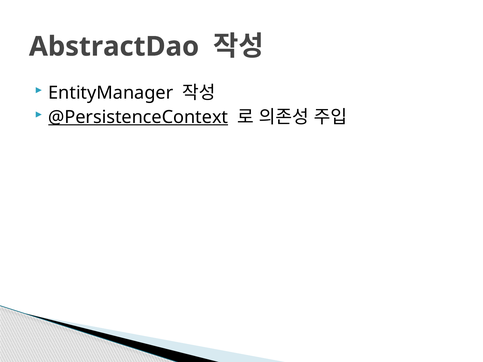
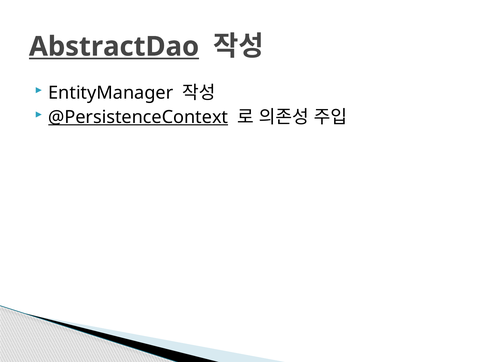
AbstractDao underline: none -> present (114, 47)
